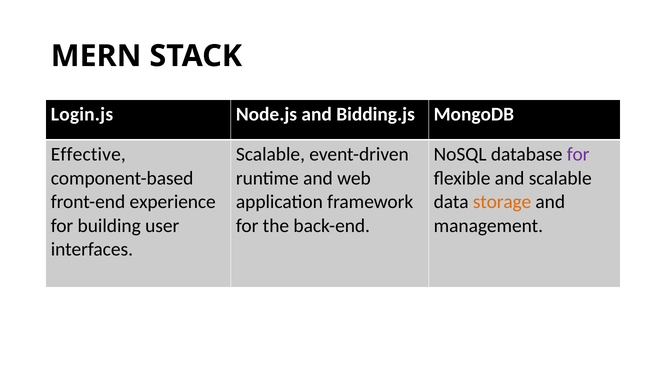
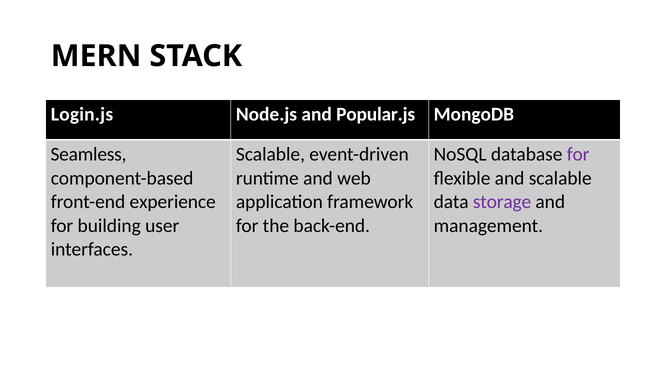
Bidding.js: Bidding.js -> Popular.js (376, 114)
Effective: Effective -> Seamless (88, 154)
storage colour: orange -> purple (502, 202)
